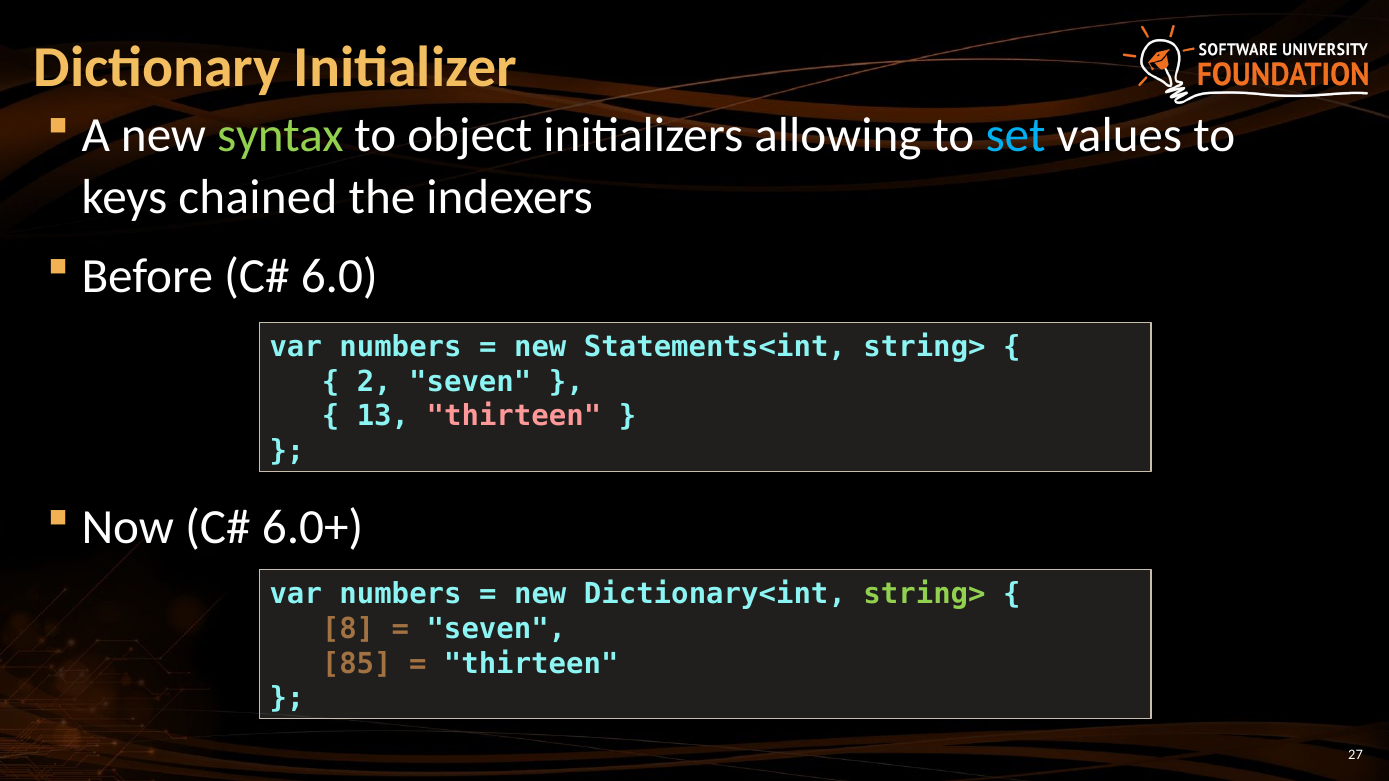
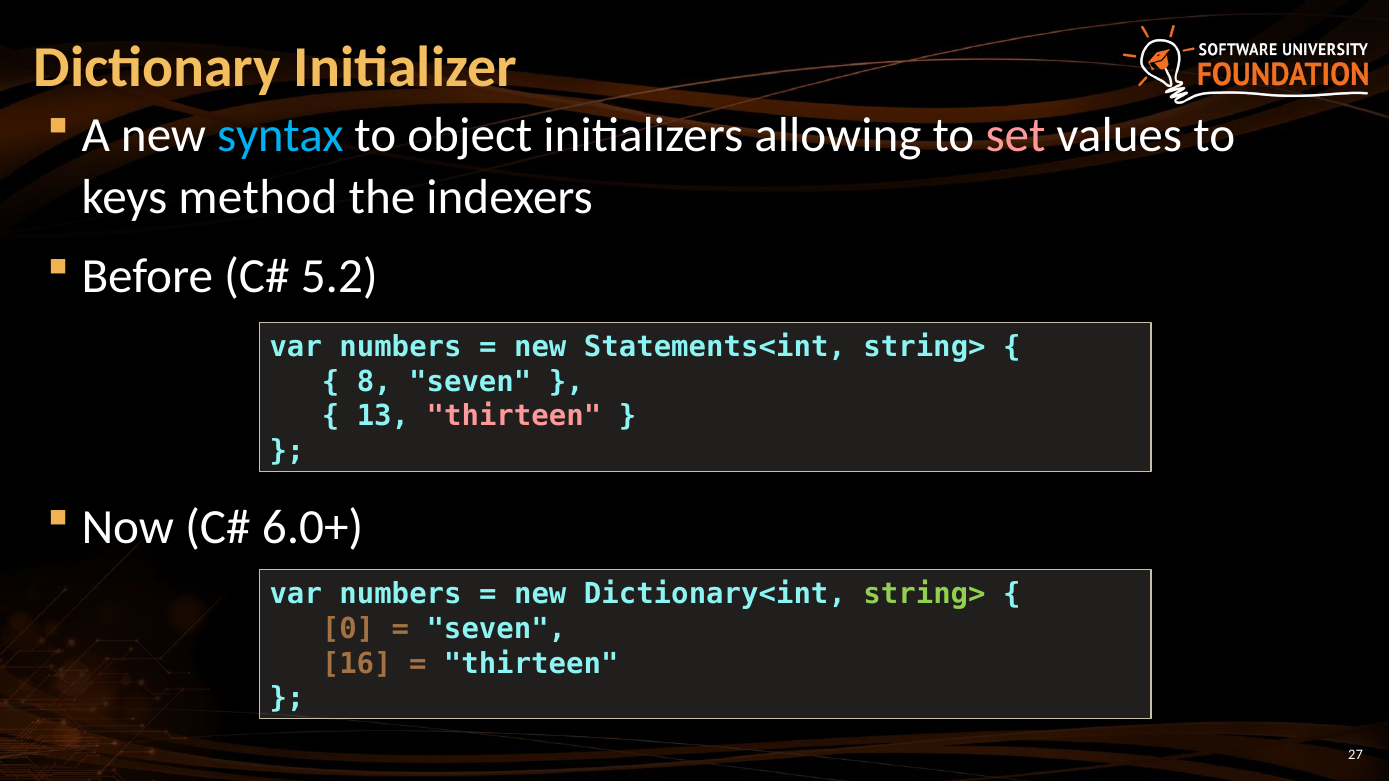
syntax colour: light green -> light blue (280, 135)
set colour: light blue -> pink (1016, 135)
chained: chained -> method (258, 197)
6.0: 6.0 -> 5.2 (339, 277)
2: 2 -> 8 (374, 382)
8: 8 -> 0 (348, 629)
85: 85 -> 16 (357, 664)
